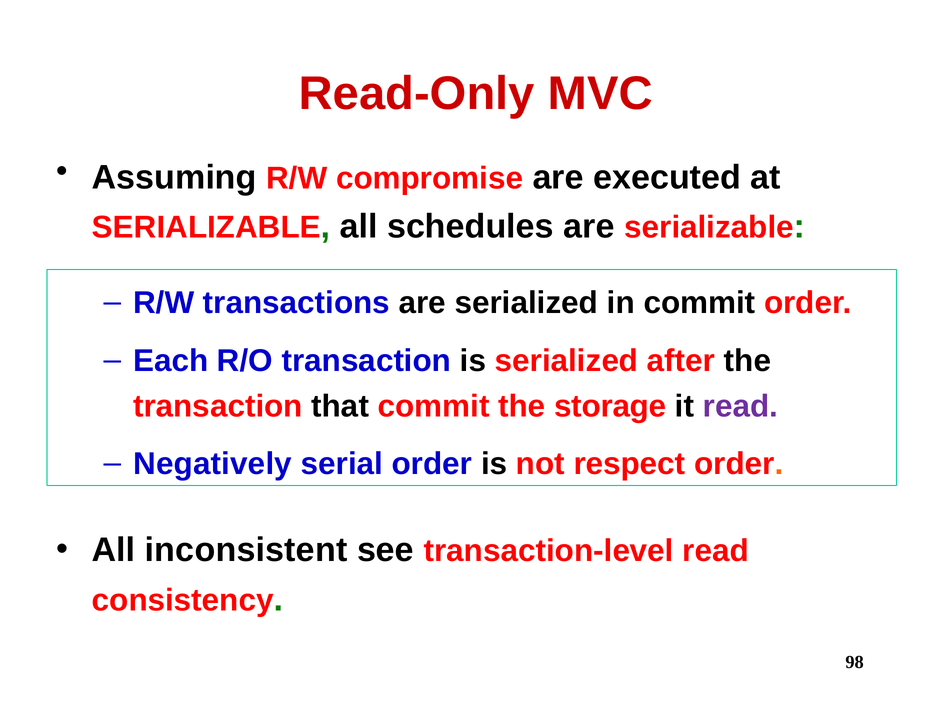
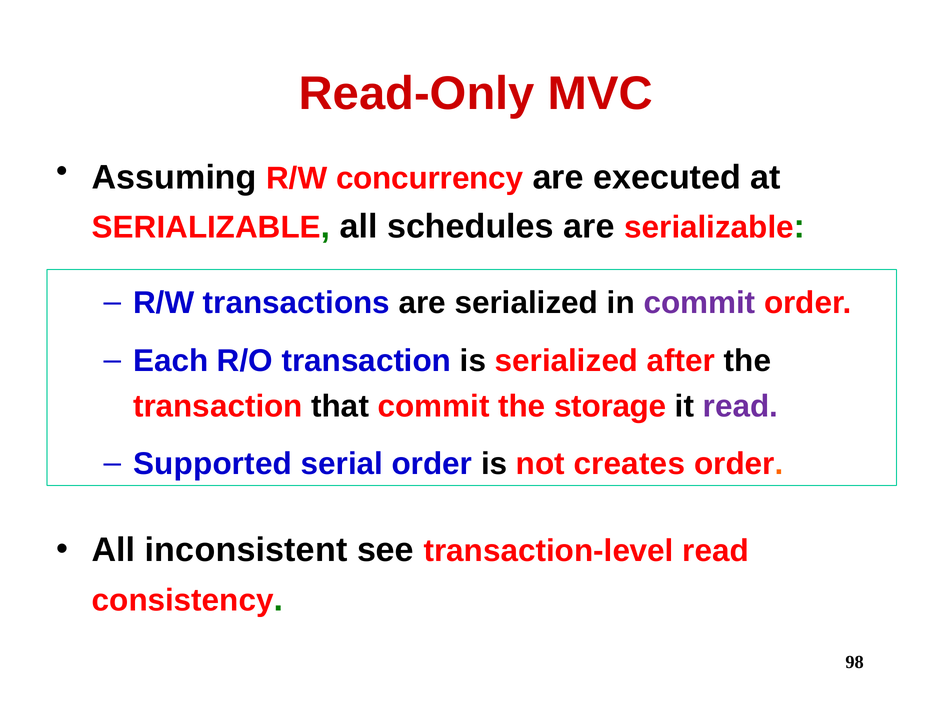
compromise: compromise -> concurrency (430, 178)
commit colour: black -> purple (699, 303)
Negatively: Negatively -> Supported (213, 464)
respect: respect -> creates (629, 464)
